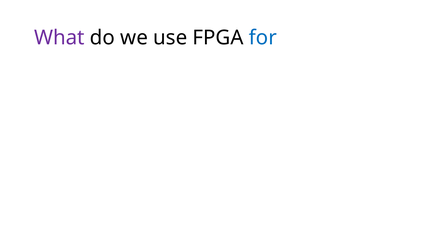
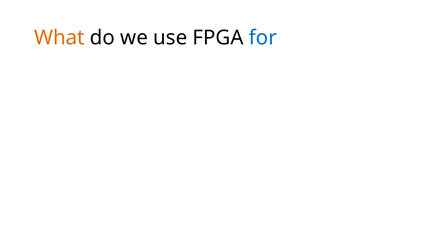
What colour: purple -> orange (59, 38)
